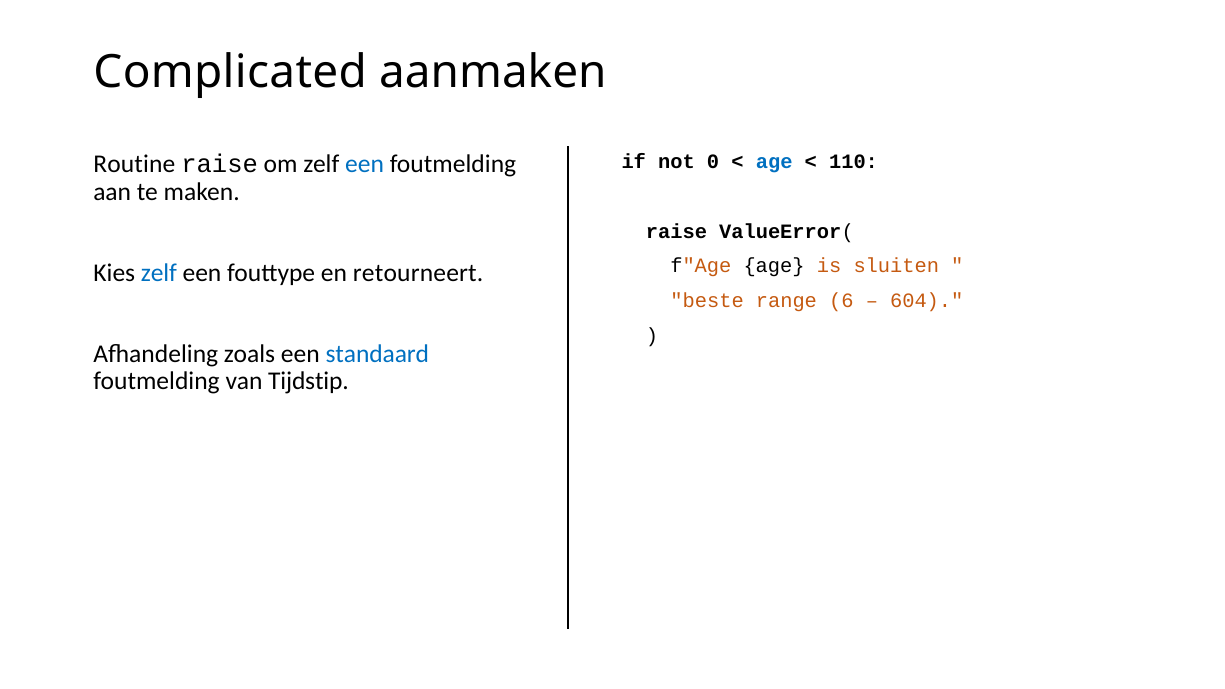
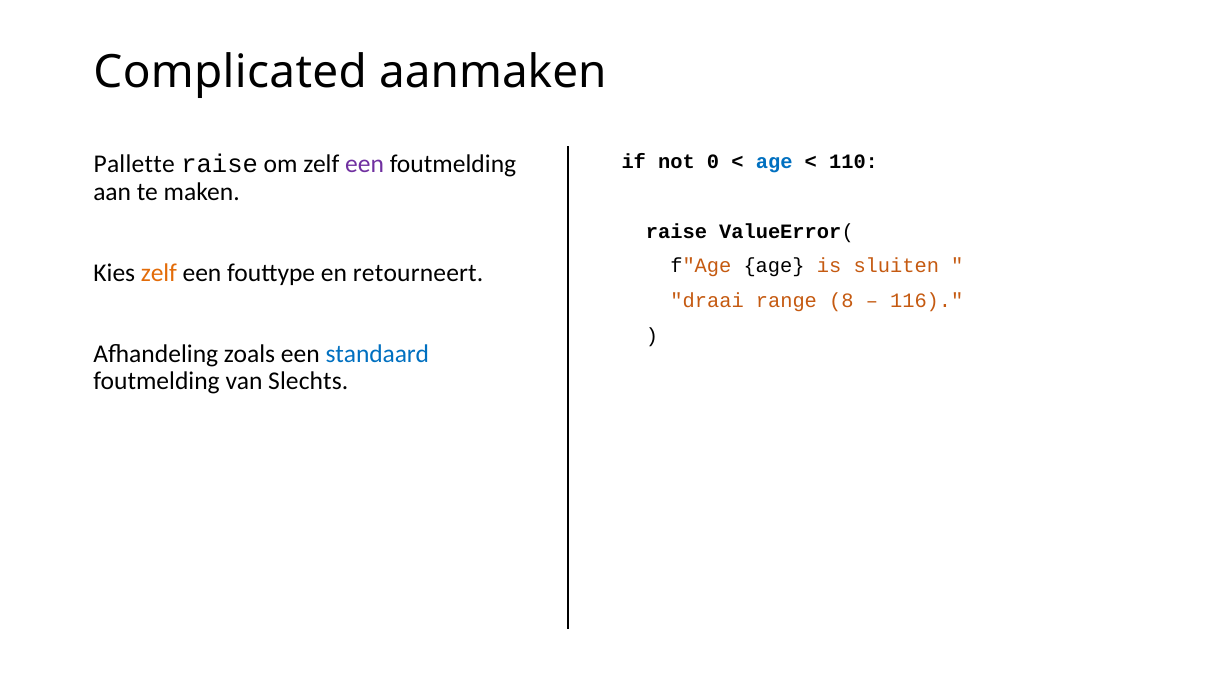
Routine: Routine -> Pallette (134, 165)
een colour: blue -> purple (365, 165)
zelf colour: blue -> orange (159, 273)
beste: beste -> draai (707, 301)
6: 6 -> 8 (841, 301)
604: 604 -> 116 (927, 301)
Tijdstip: Tijdstip -> Slechts (308, 381)
